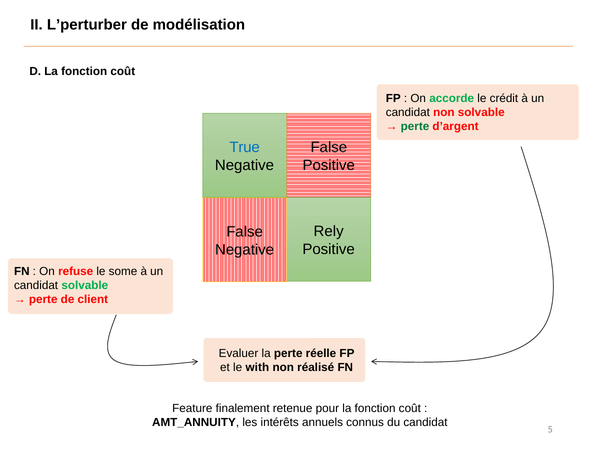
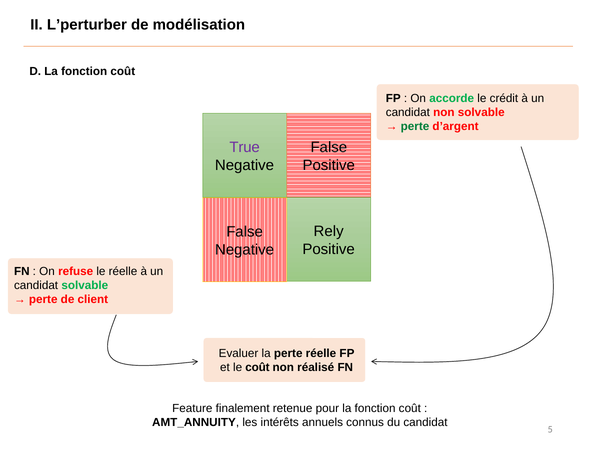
True colour: blue -> purple (245, 147)
le some: some -> réelle (123, 271)
le with: with -> coût (257, 368)
